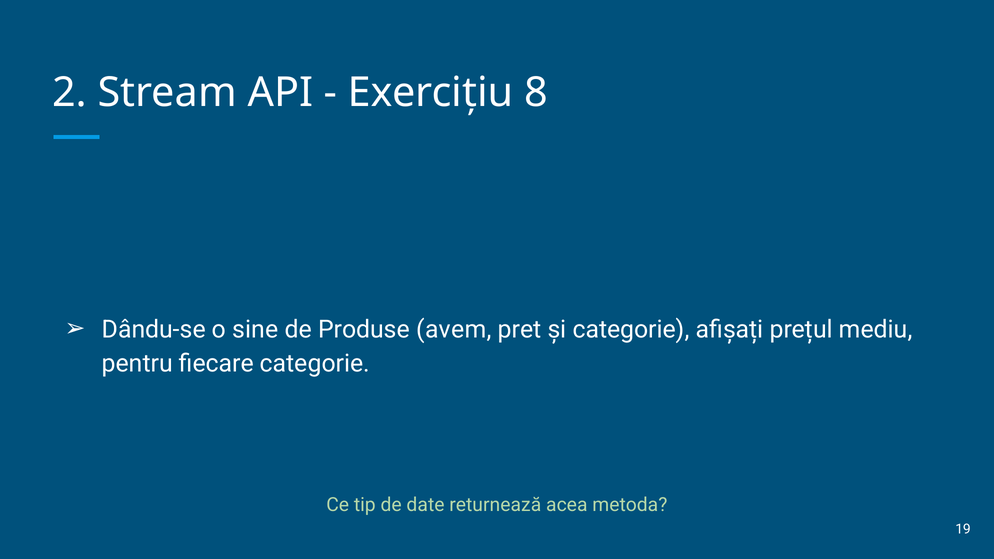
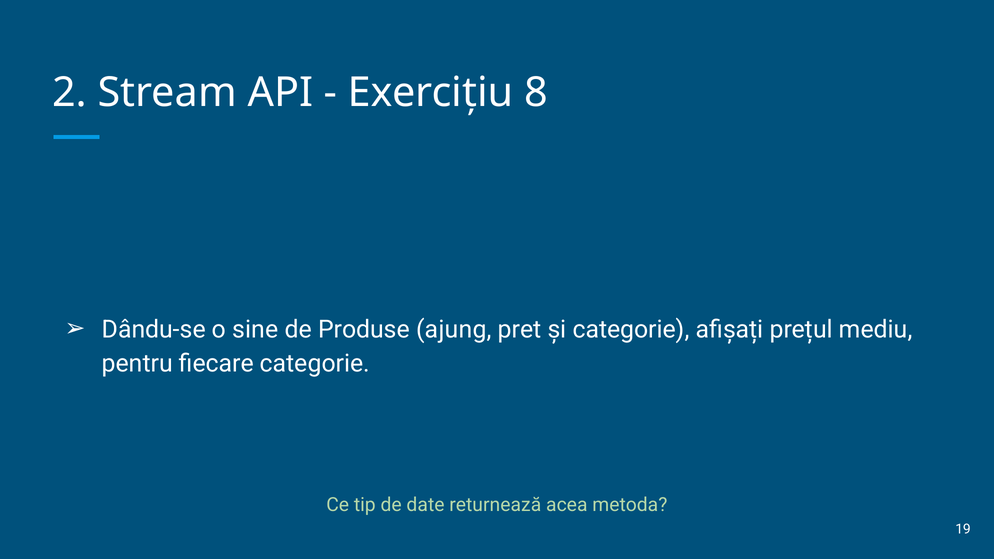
avem: avem -> ajung (454, 329)
